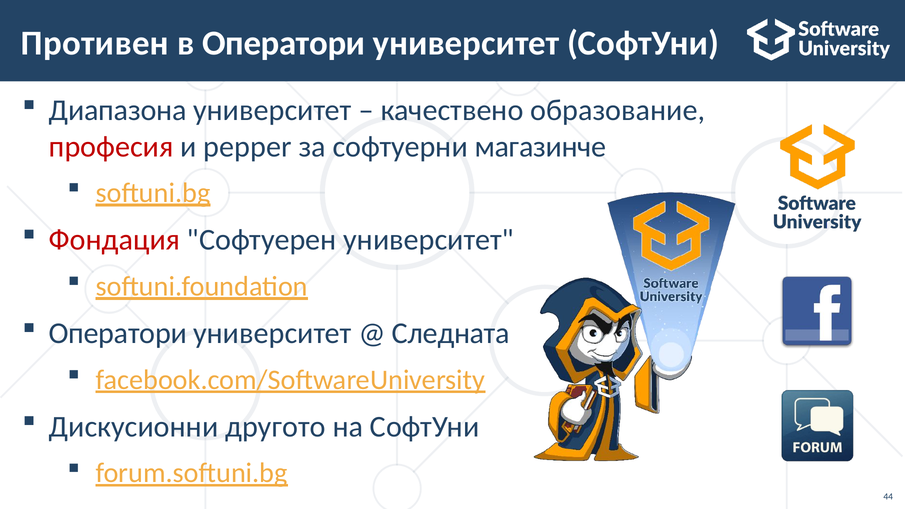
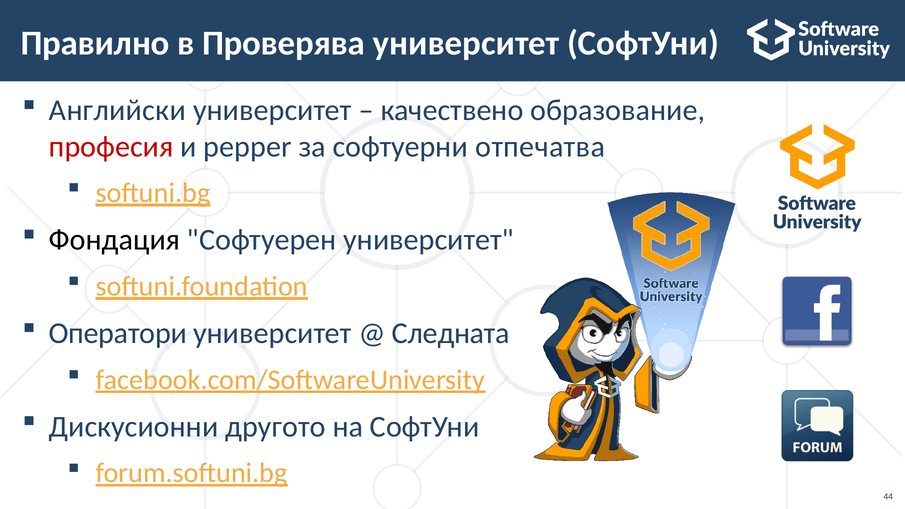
Противен: Противен -> Правилно (95, 43)
в Оператори: Оператори -> Проверява (284, 43)
Диапазона: Диапазона -> Английски (117, 110)
магазинче: магазинче -> oтпечатва (540, 147)
Фондация colour: red -> black (115, 240)
